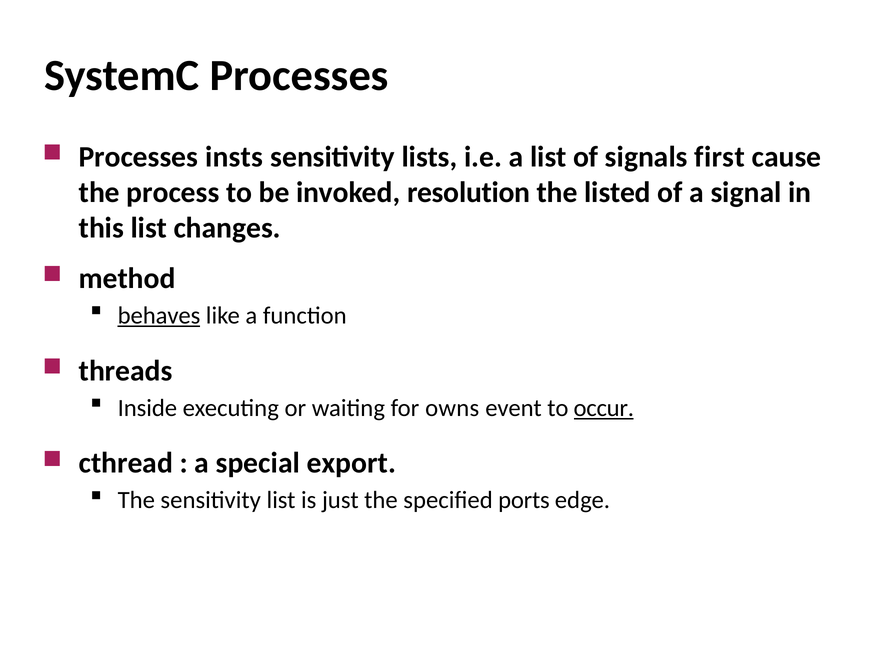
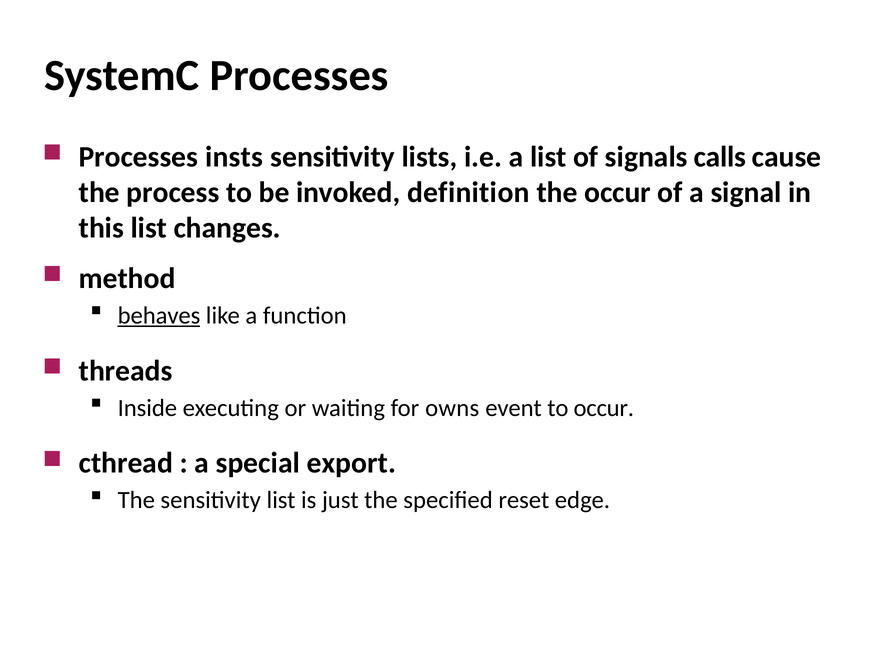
first: first -> calls (720, 157)
resolution: resolution -> definition (468, 192)
the listed: listed -> occur (618, 192)
occur underline: present -> none (604, 408)
ports: ports -> reset (524, 500)
